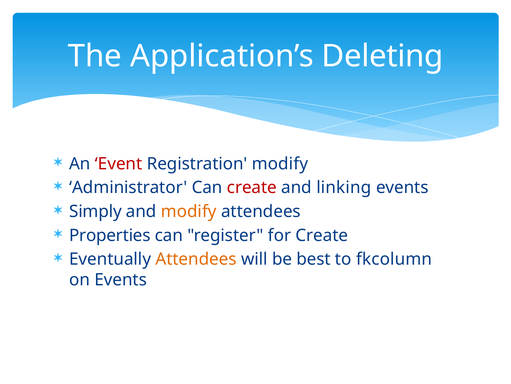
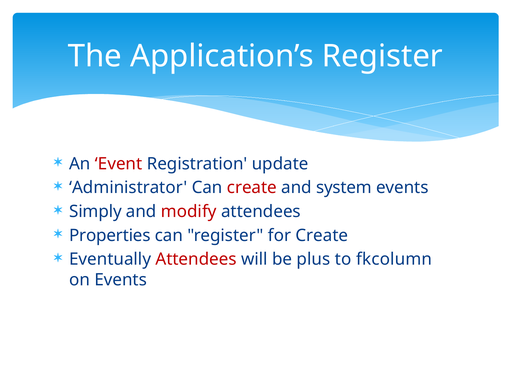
Application’s Deleting: Deleting -> Register (382, 56)
Registration modify: modify -> update (280, 163)
linking: linking -> system (344, 187)
modify colour: orange -> red (189, 211)
Attendees colour: orange -> red (196, 259)
best: best -> plus (313, 259)
